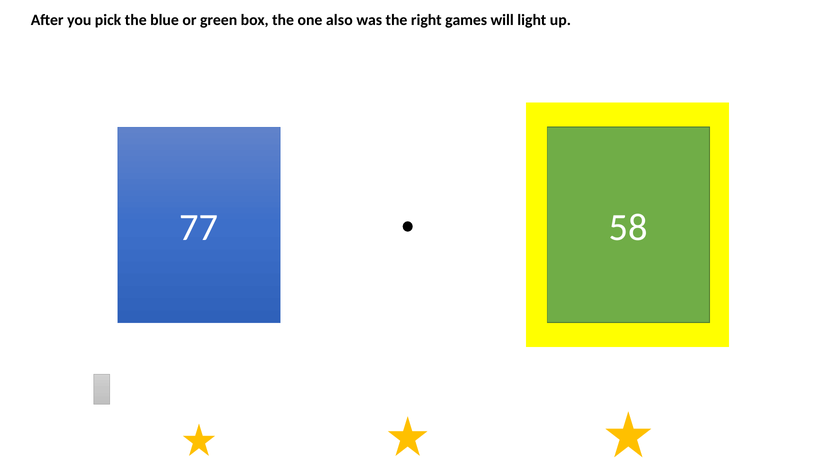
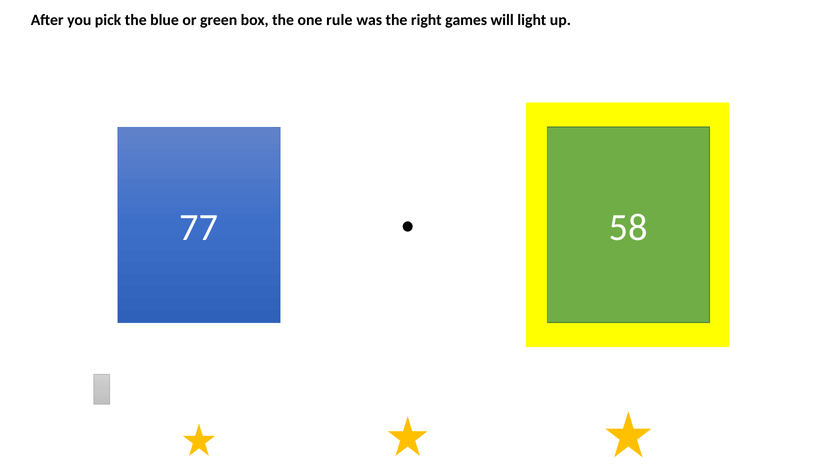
also: also -> rule (339, 20)
